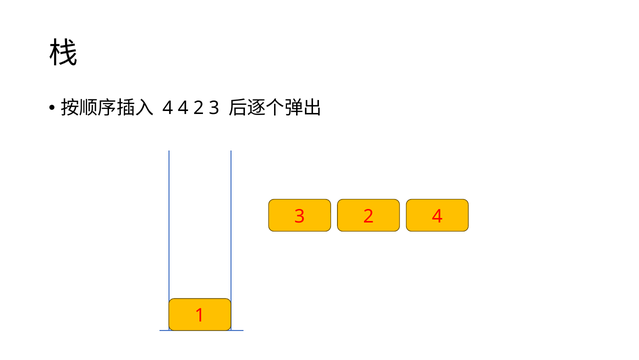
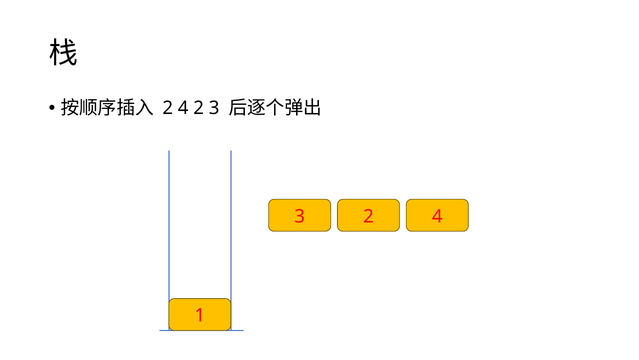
4: 4 -> 2 (168, 108)
